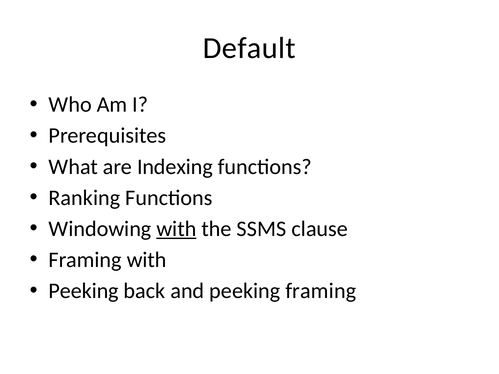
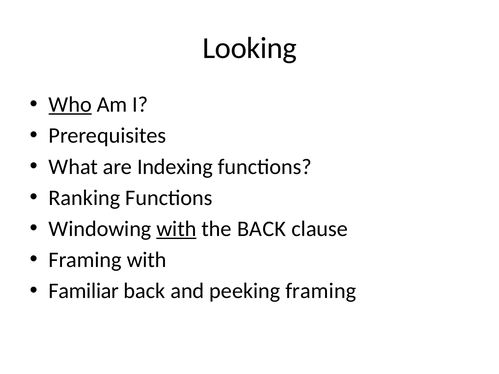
Default: Default -> Looking (250, 48)
Who underline: none -> present (70, 105)
the SSMS: SSMS -> BACK (261, 229)
Peeking: Peeking -> Familiar (84, 291)
